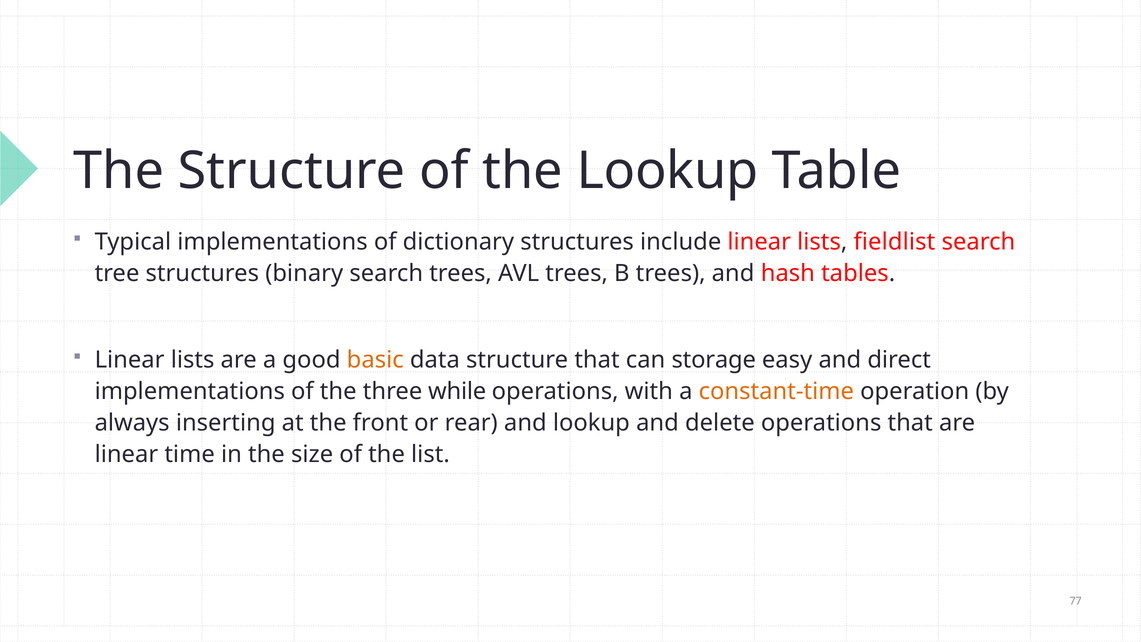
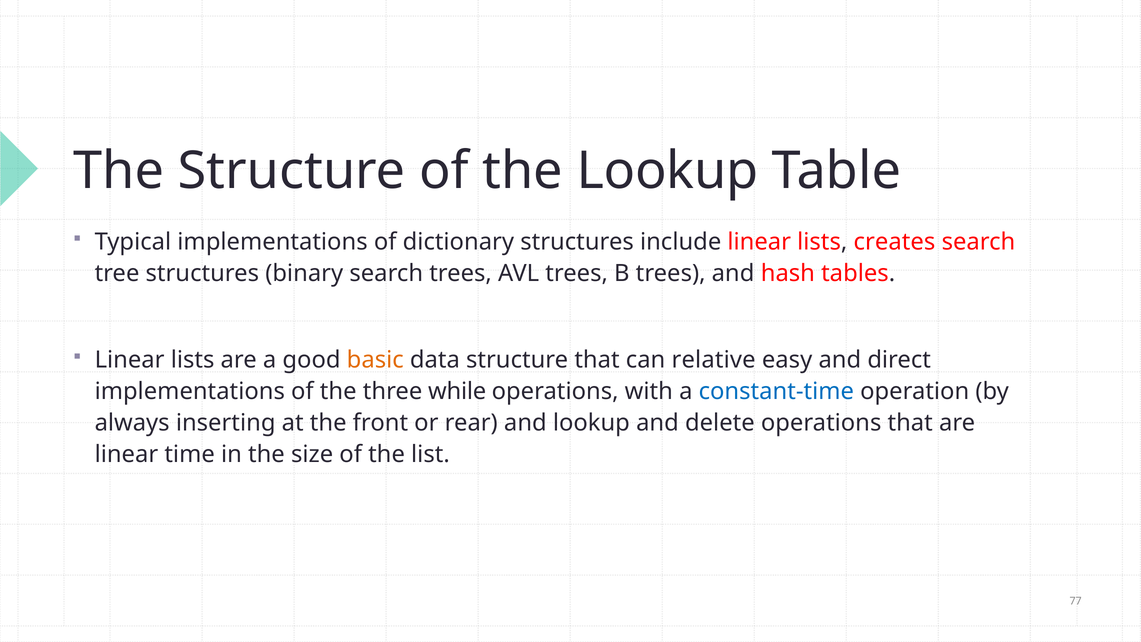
fieldlist: fieldlist -> creates (894, 242)
storage: storage -> relative (714, 360)
constant-time colour: orange -> blue (776, 391)
